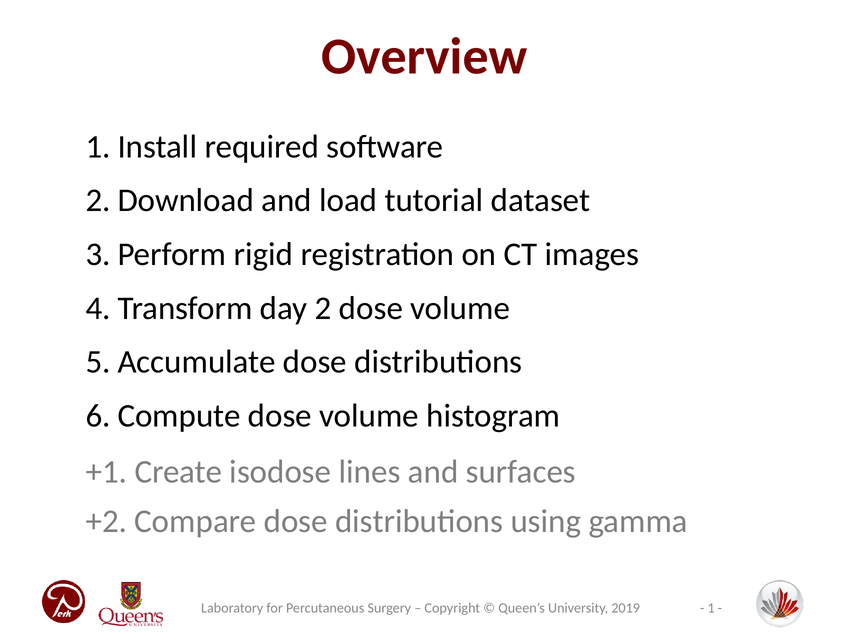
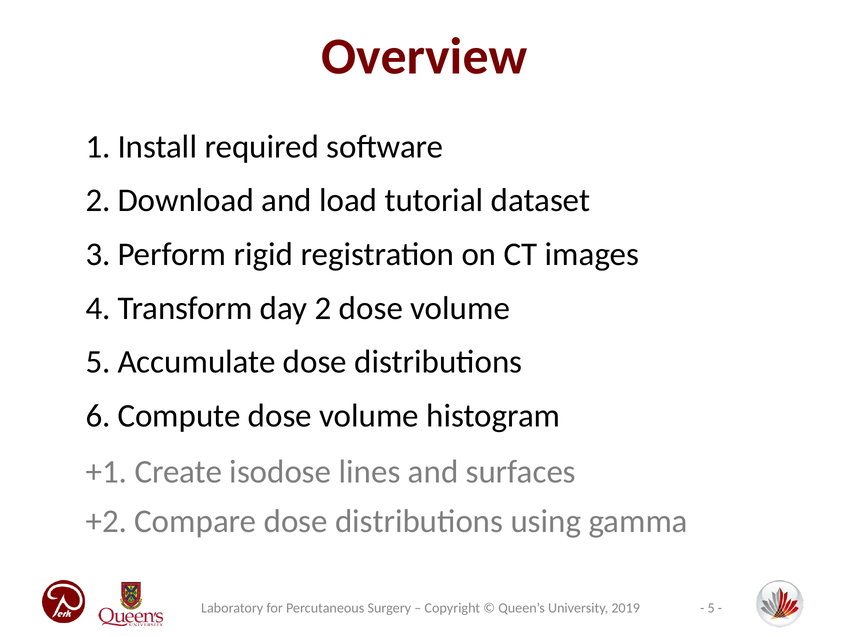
1: 1 -> 5 (711, 608)
